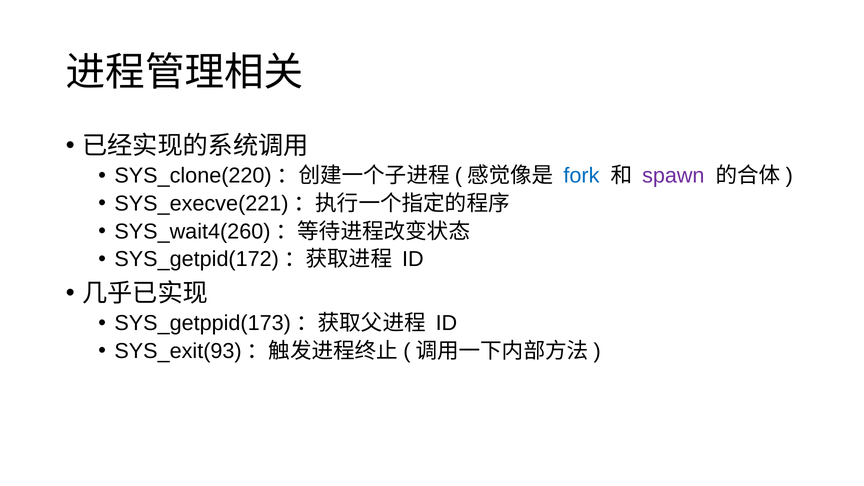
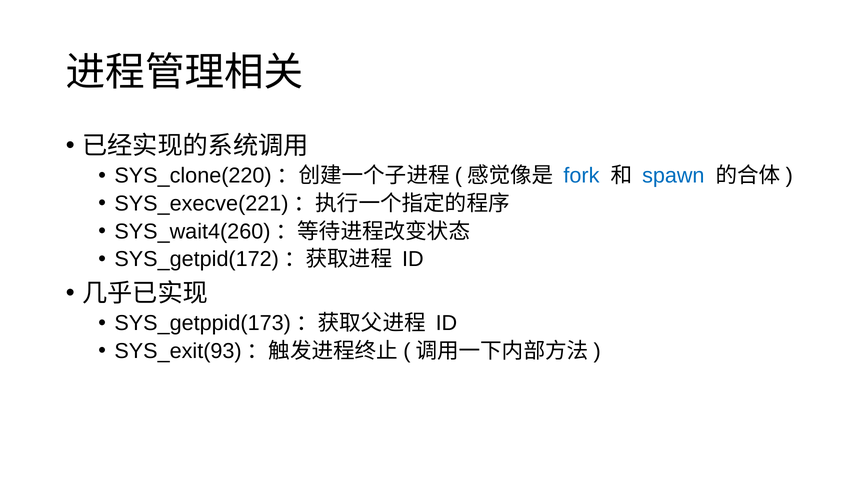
spawn colour: purple -> blue (673, 176)
